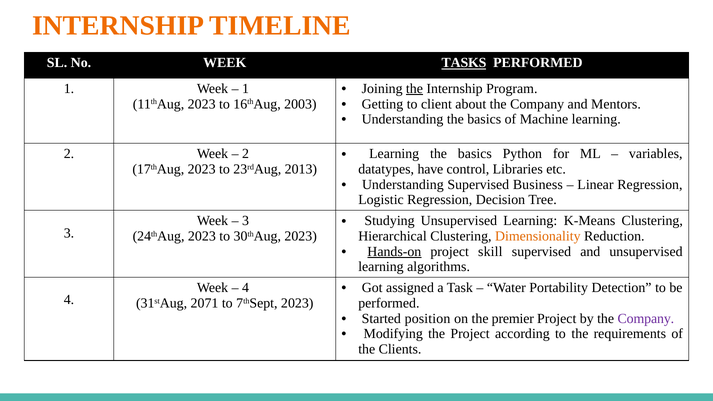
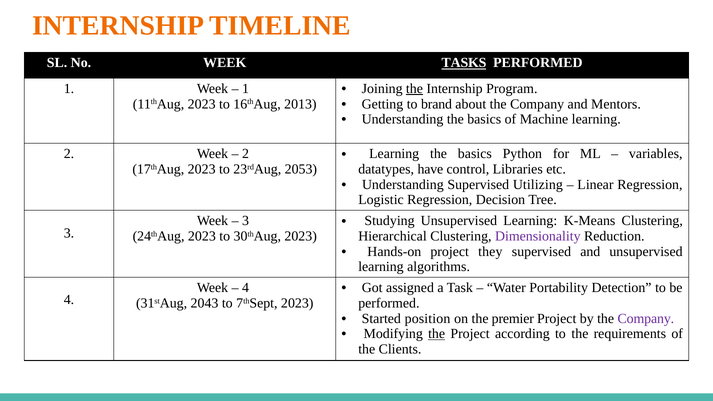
2003: 2003 -> 2013 (300, 104)
client: client -> brand (437, 104)
2013: 2013 -> 2053 (301, 169)
Business: Business -> Utilizing (538, 185)
Dimensionality colour: orange -> purple (538, 236)
Hands-on underline: present -> none (394, 252)
skill: skill -> they (490, 252)
2071: 2071 -> 2043 (205, 303)
the underline: none -> present (437, 334)
